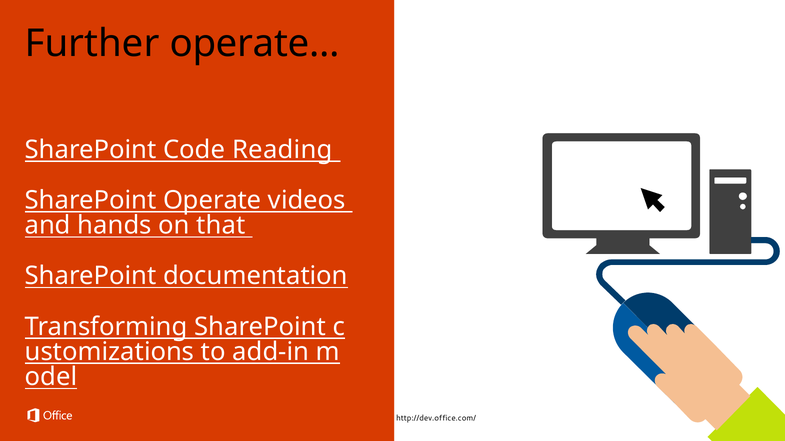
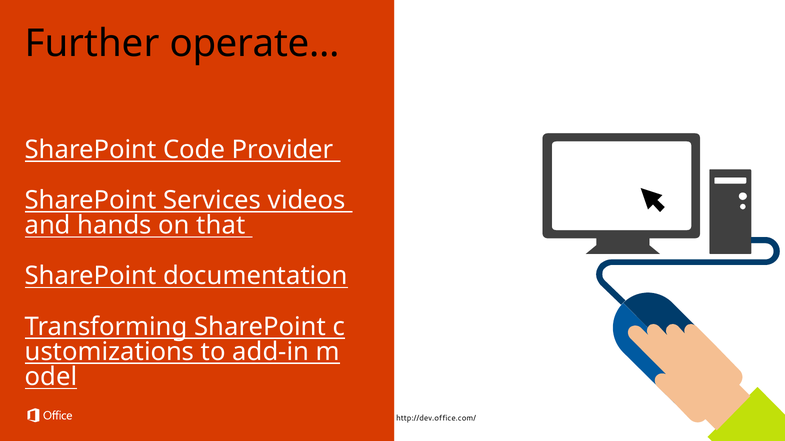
Reading: Reading -> Provider (283, 150)
Operate: Operate -> Services (212, 200)
